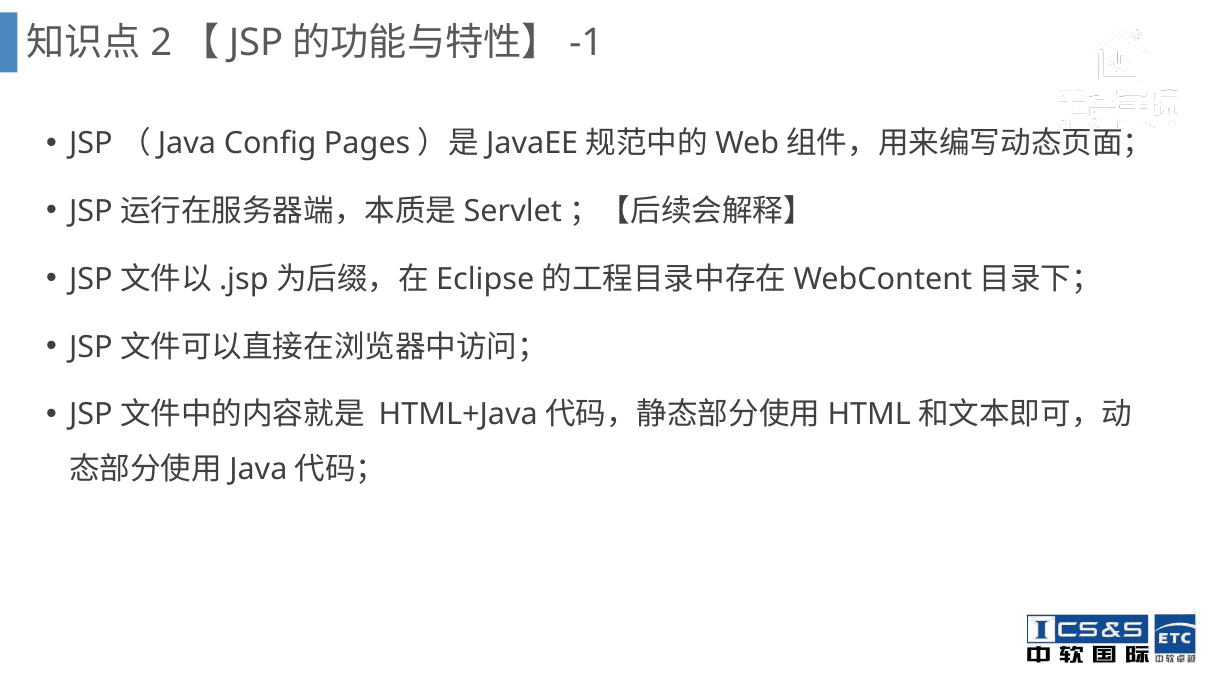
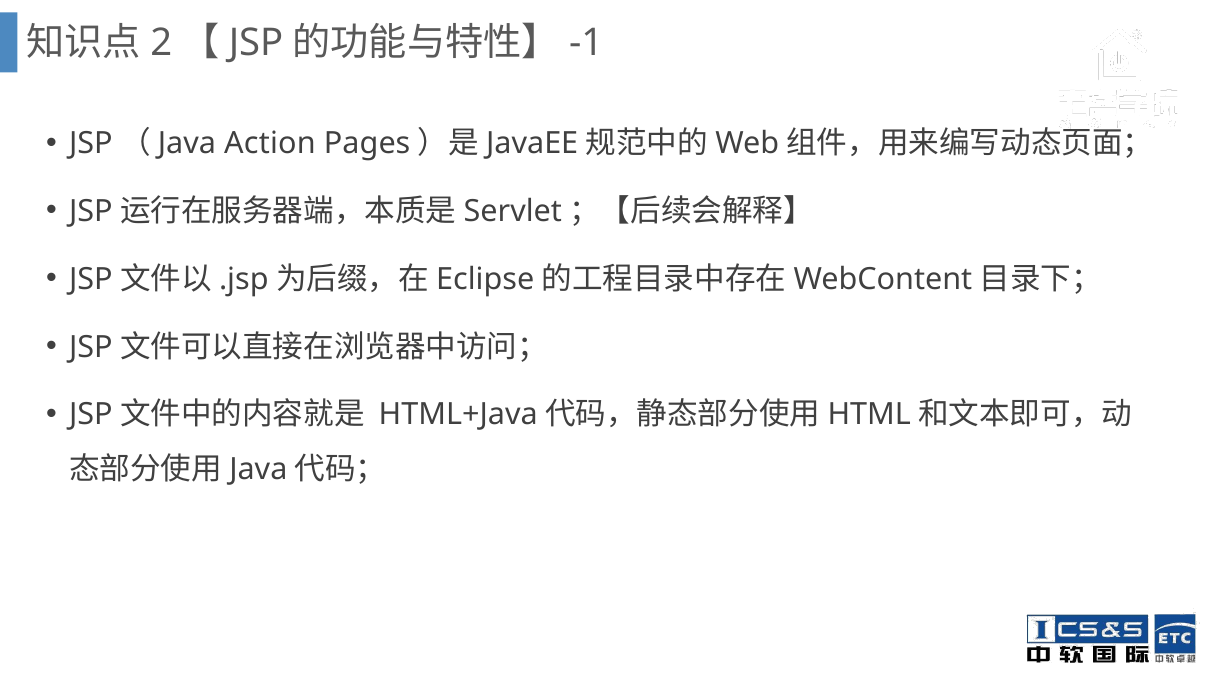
Config: Config -> Action (270, 144)
